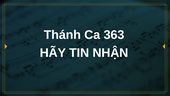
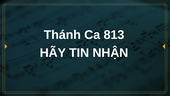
363: 363 -> 813 (114, 35)
